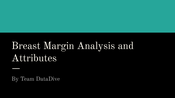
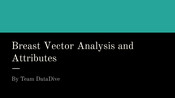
Margin: Margin -> Vector (59, 46)
